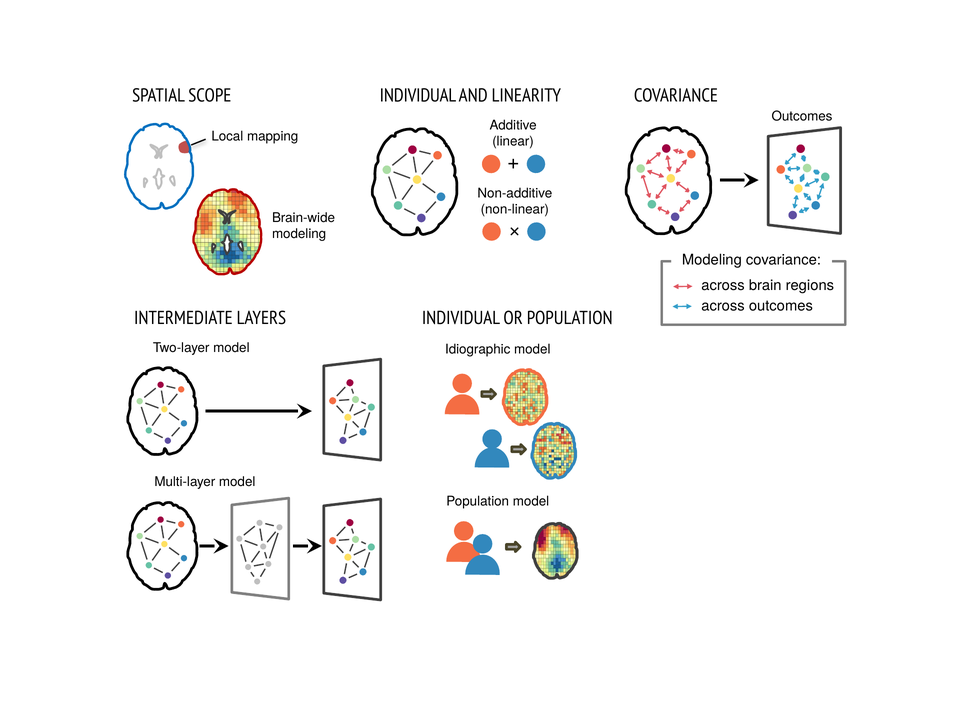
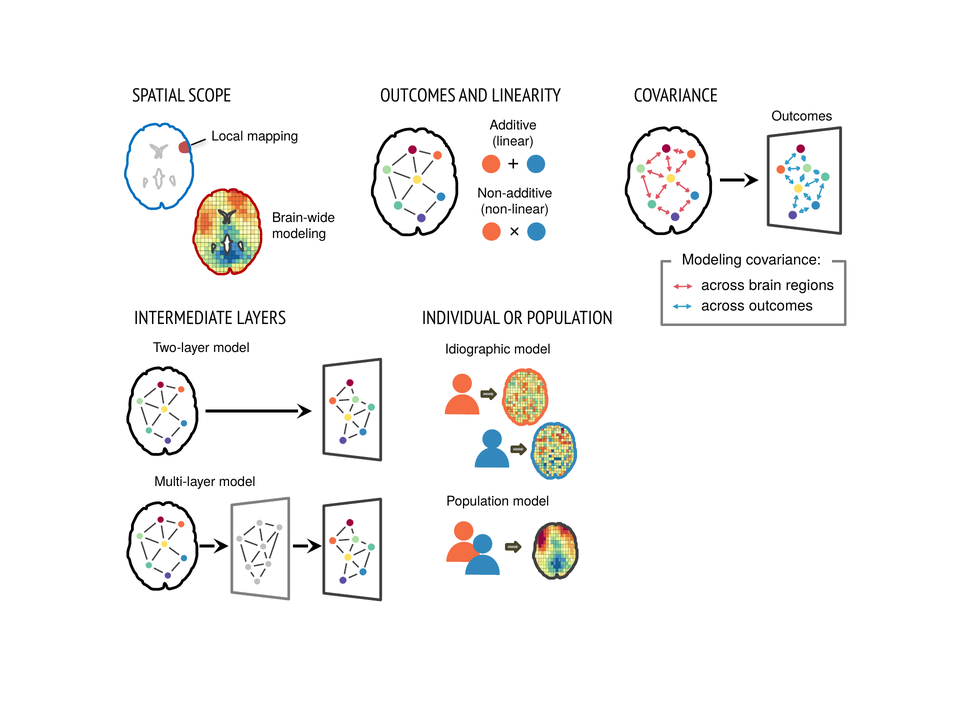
SCOPE INDIVIDUAL: INDIVIDUAL -> OUTCOMES (418, 95)
